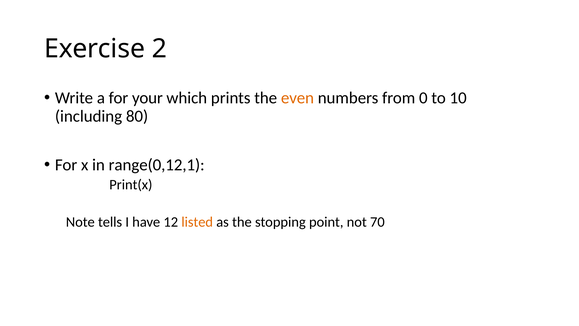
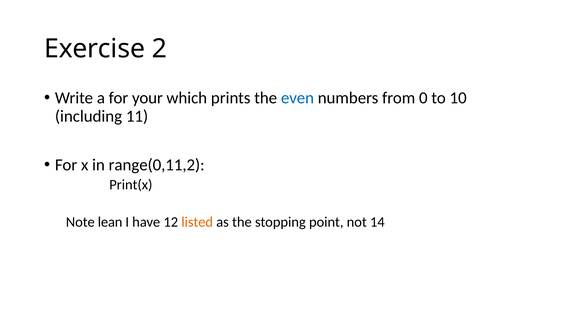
even colour: orange -> blue (297, 98)
80: 80 -> 11 (137, 116)
range(0,12,1: range(0,12,1 -> range(0,11,2 (157, 165)
tells: tells -> lean (110, 222)
70: 70 -> 14 (377, 222)
